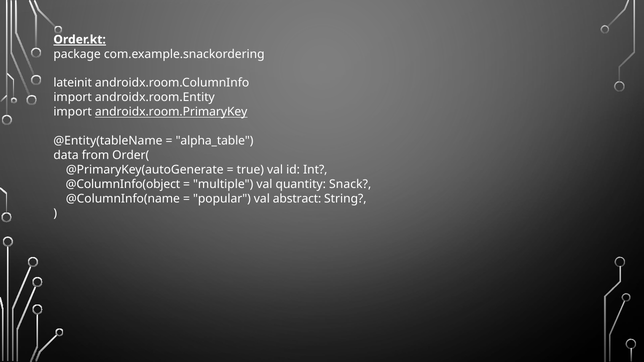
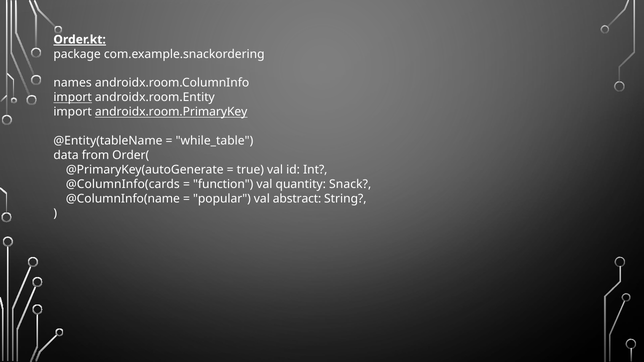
lateinit: lateinit -> names (73, 83)
import underline: none -> present (73, 98)
alpha_table: alpha_table -> while_table (214, 141)
@ColumnInfo(object: @ColumnInfo(object -> @ColumnInfo(cards (123, 184)
multiple: multiple -> function (223, 184)
